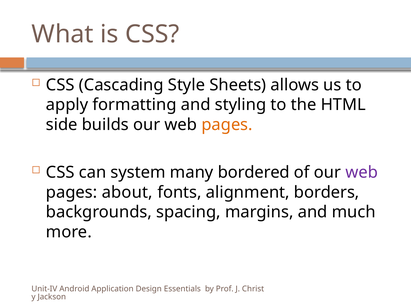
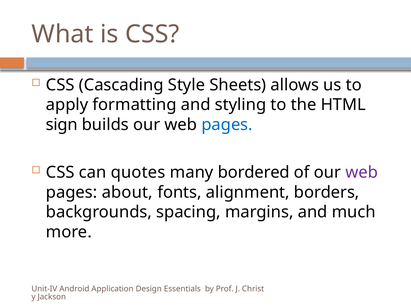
side: side -> sign (62, 125)
pages colour: orange -> blue (227, 125)
system: system -> quotes (138, 173)
